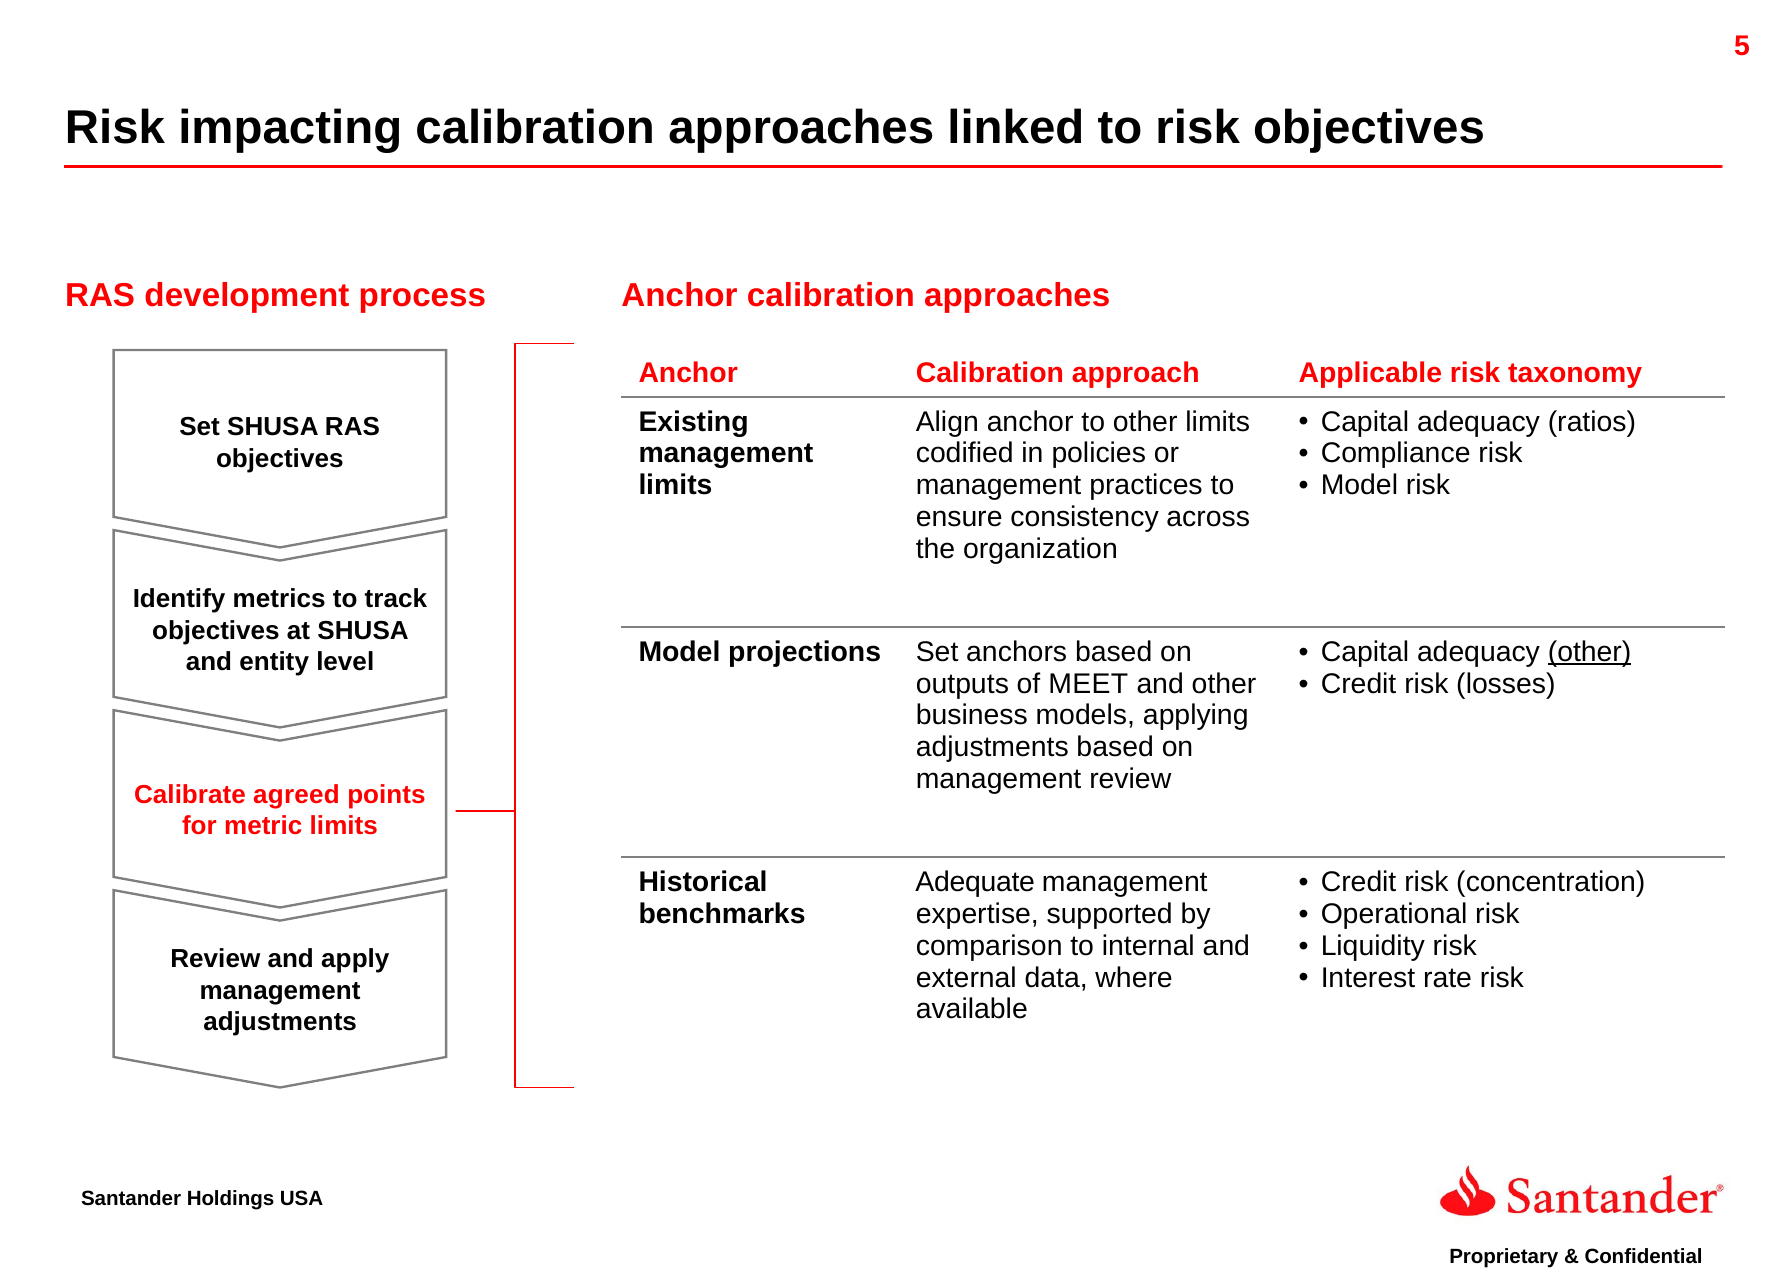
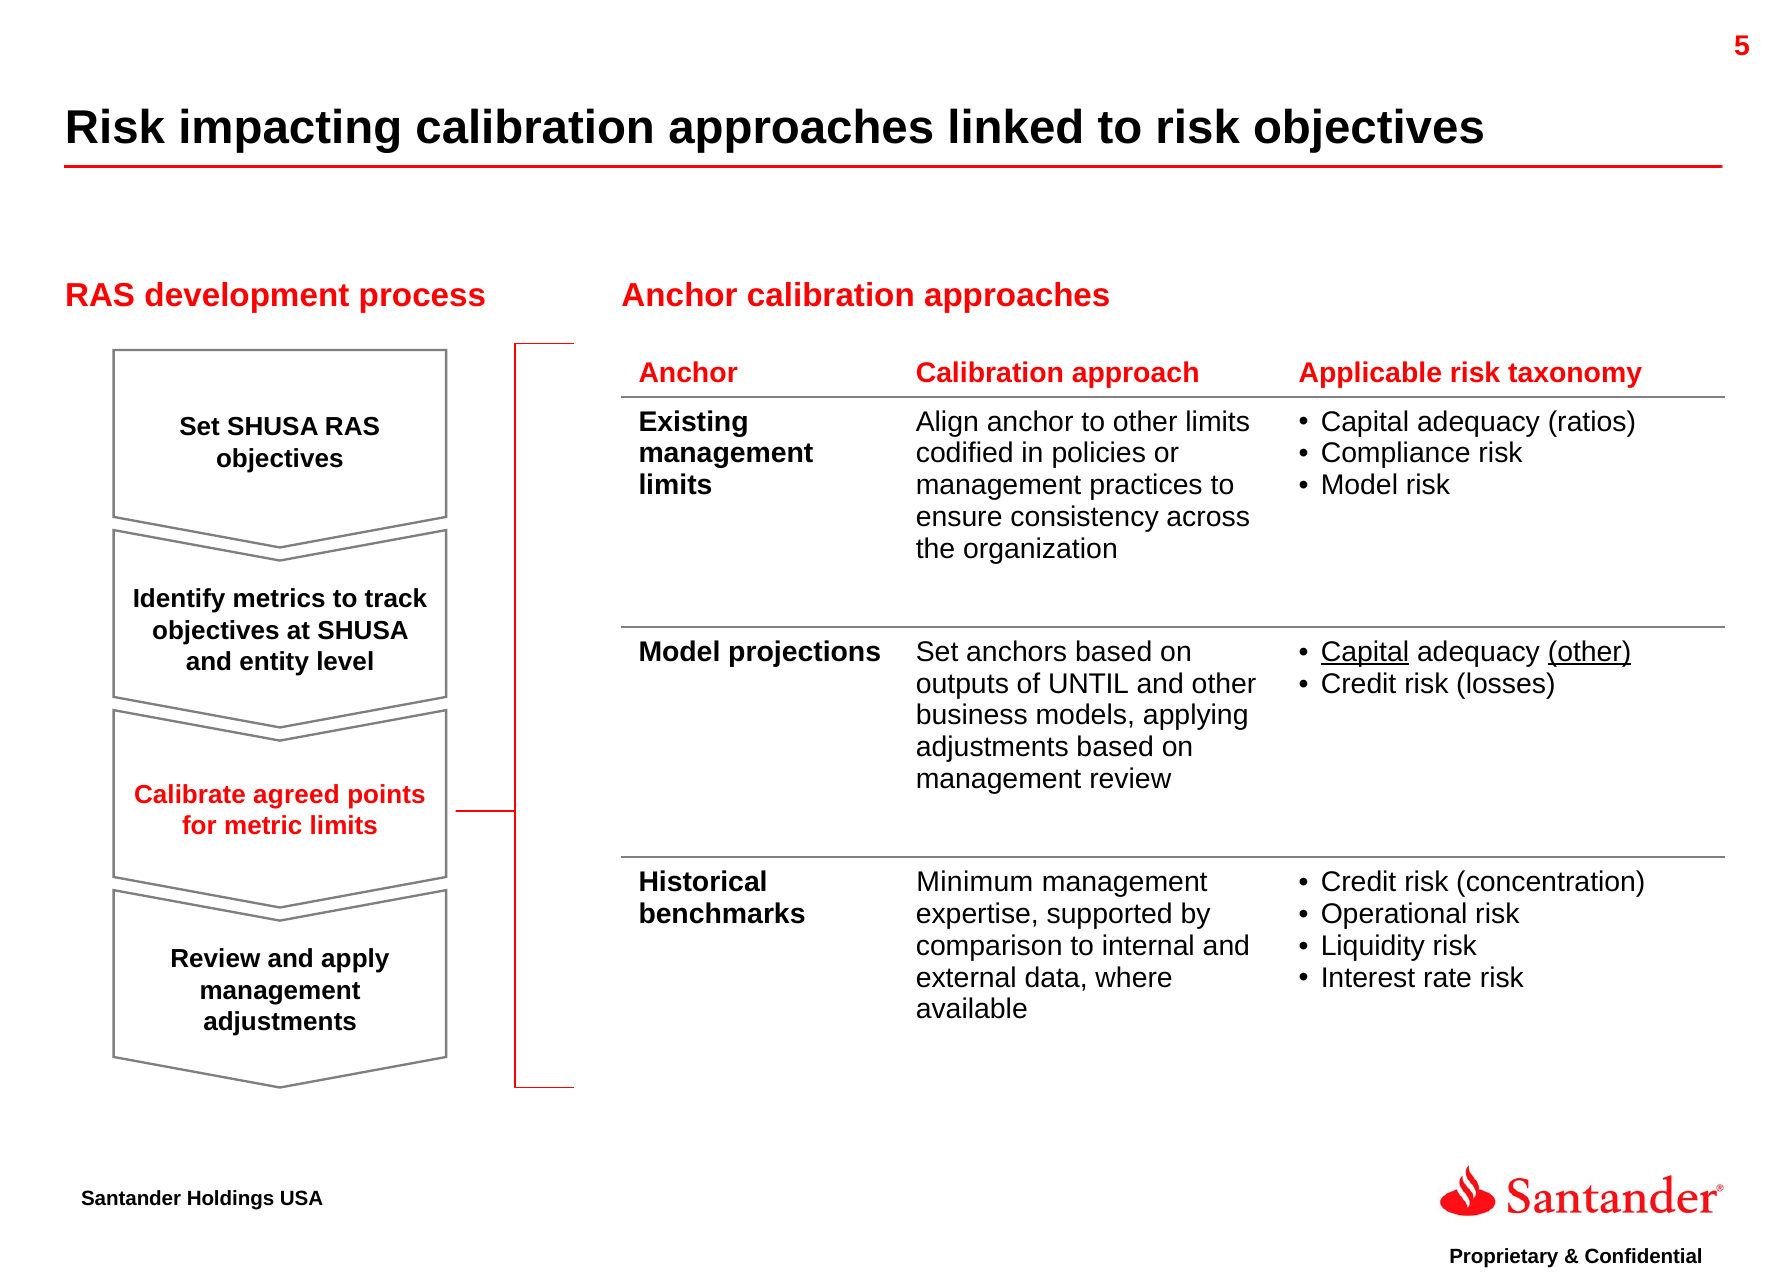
Capital underline: none -> present (1365, 652)
MEET: MEET -> UNTIL (1089, 684)
Adequate: Adequate -> Minimum (975, 882)
